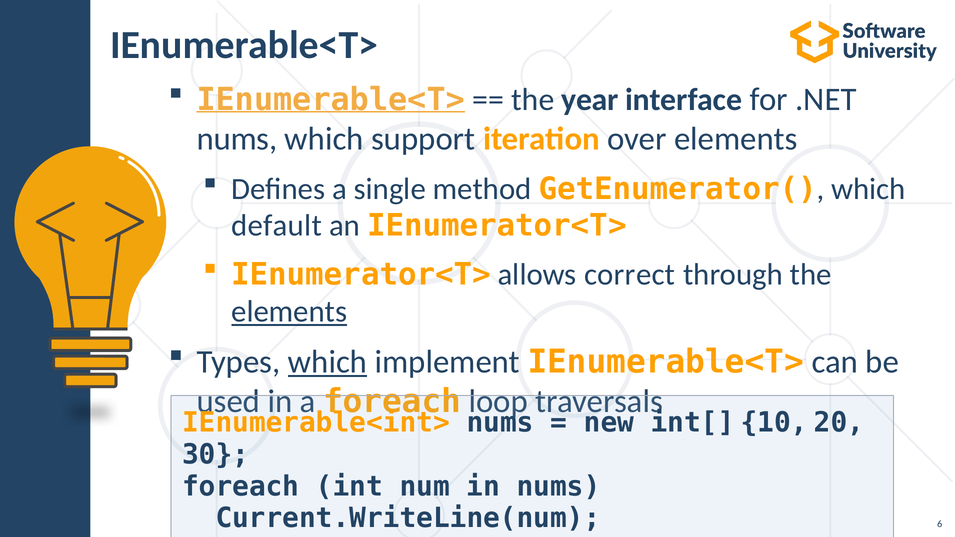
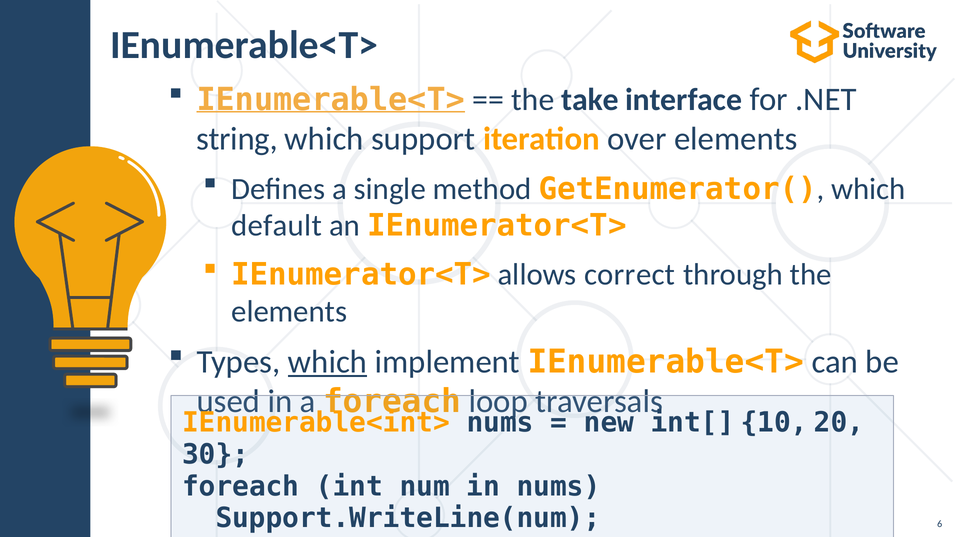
year: year -> take (590, 100)
nums: nums -> string (237, 139)
elements underline: present -> none (289, 312)
Current.WriteLine(num: Current.WriteLine(num -> Support.WriteLine(num (408, 518)
